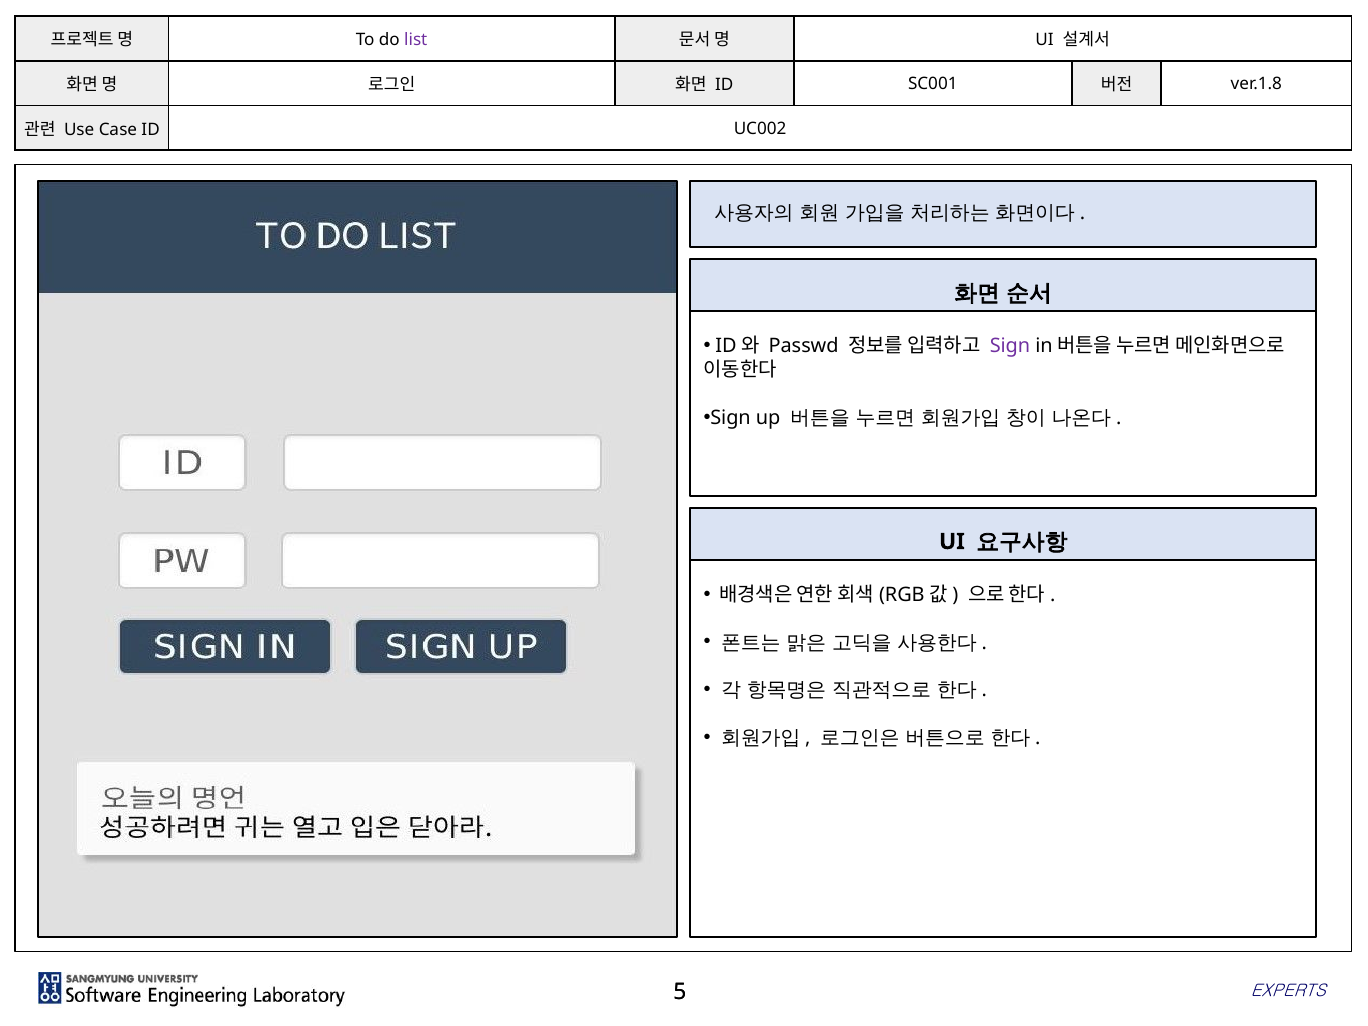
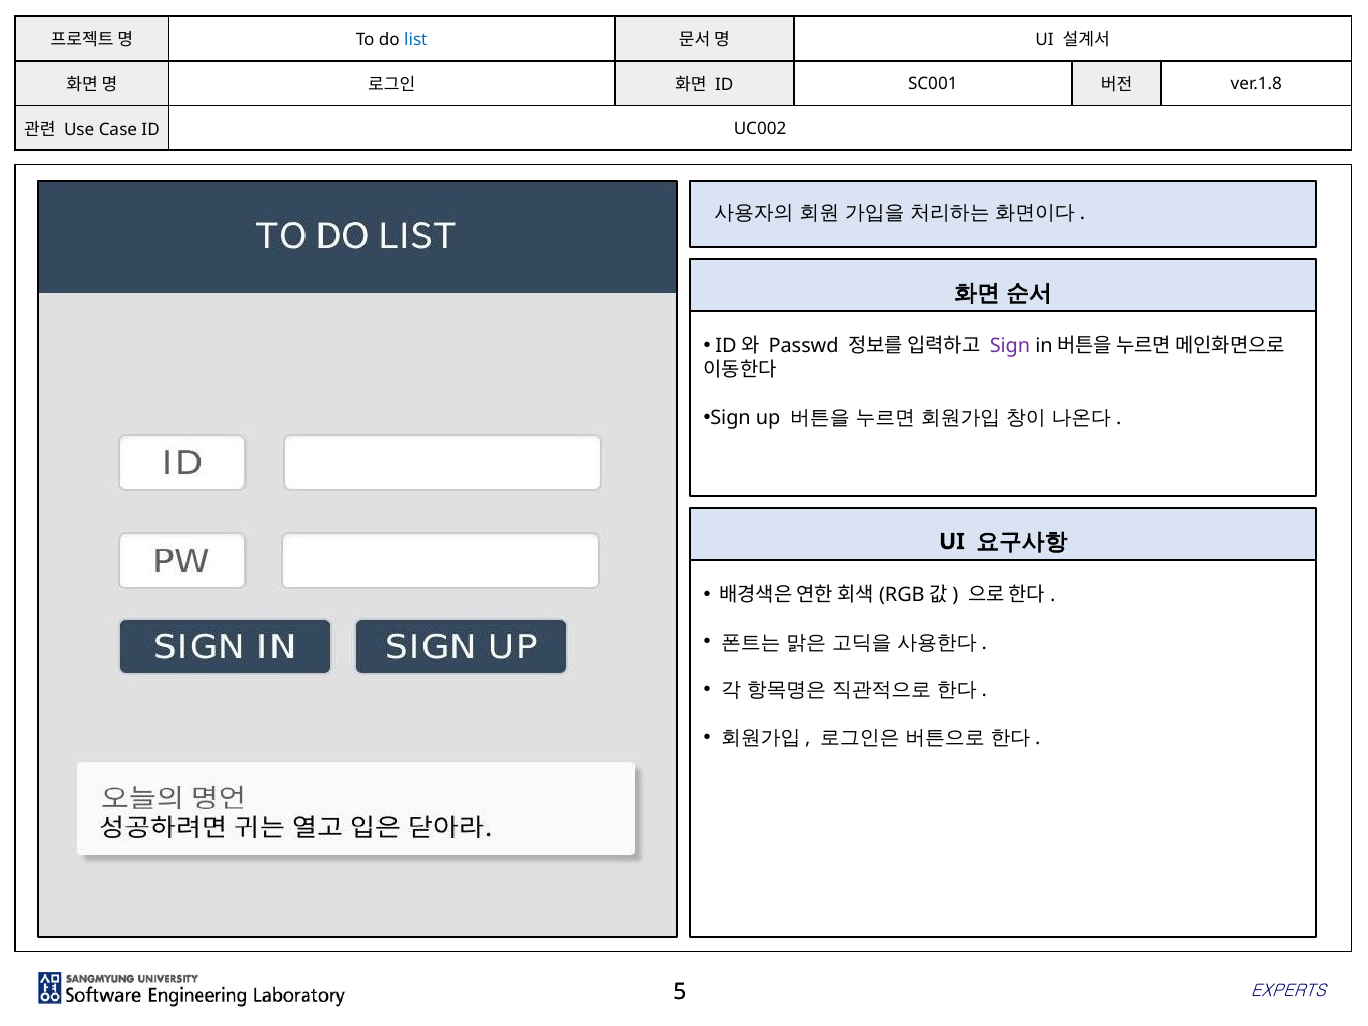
list colour: purple -> blue (416, 40)
